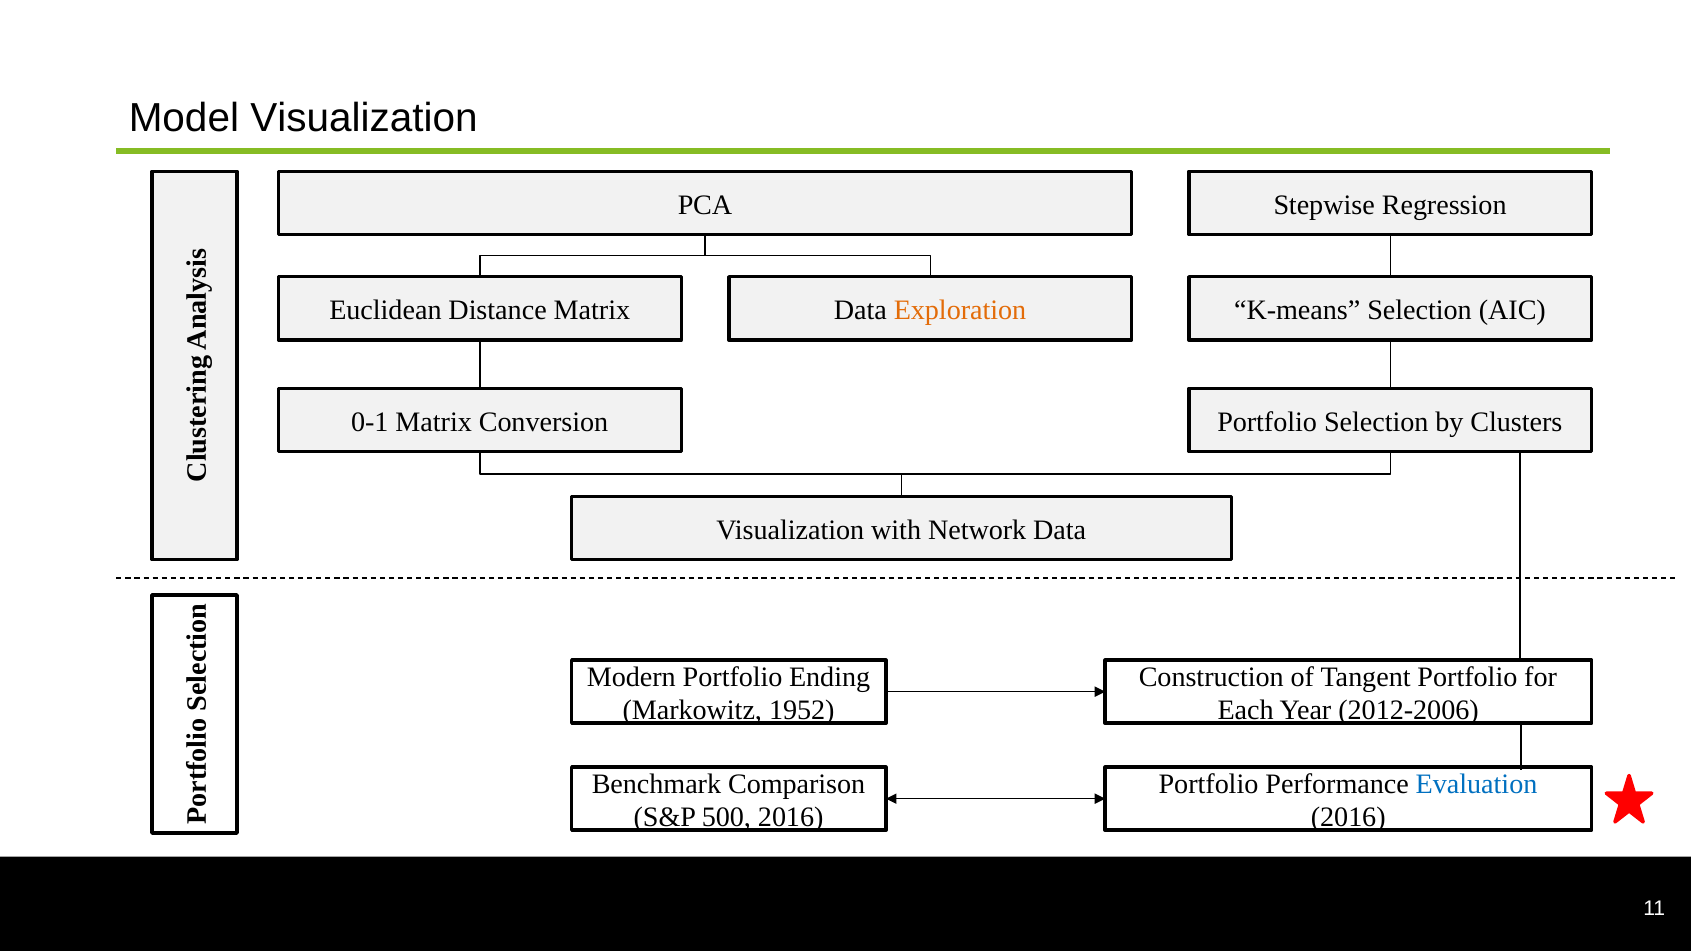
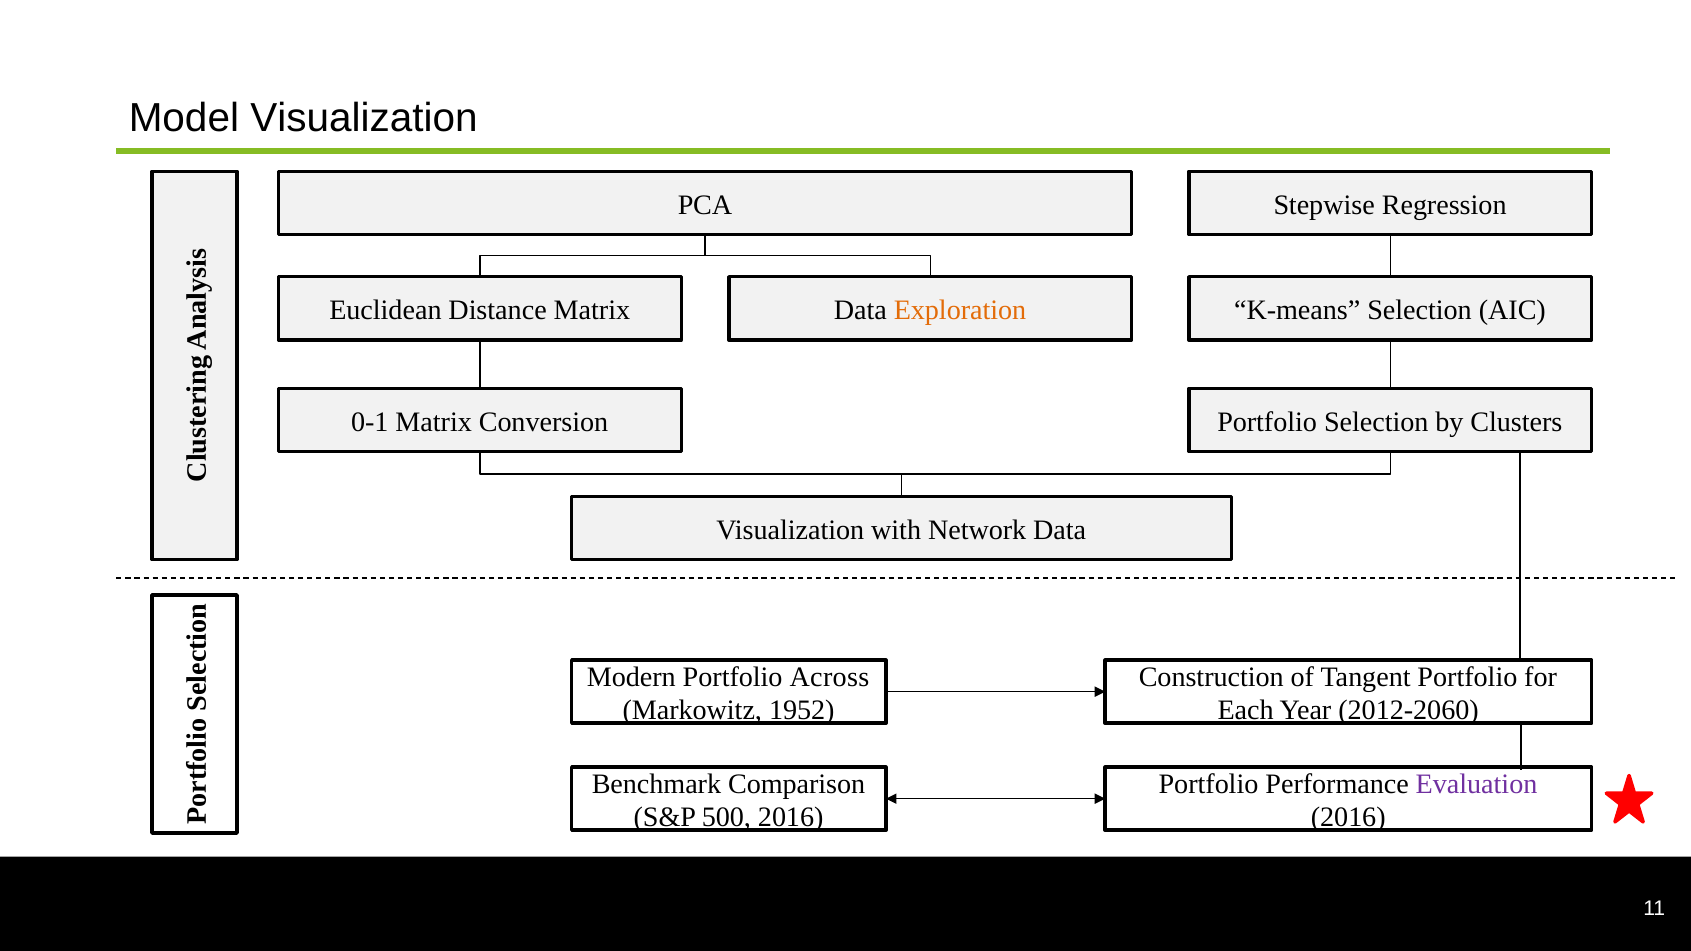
Ending: Ending -> Across (829, 677)
2012-2006: 2012-2006 -> 2012-2060 (1409, 711)
Evaluation colour: blue -> purple (1477, 784)
